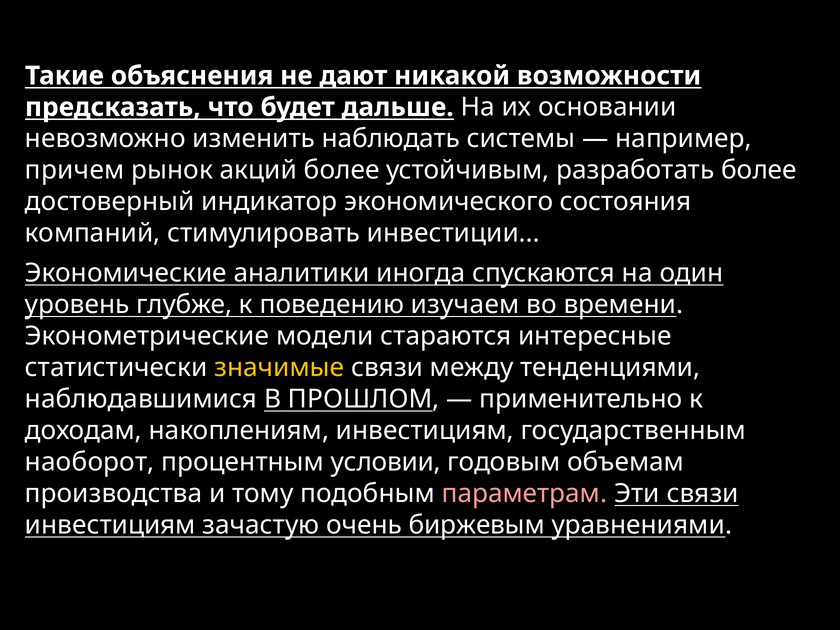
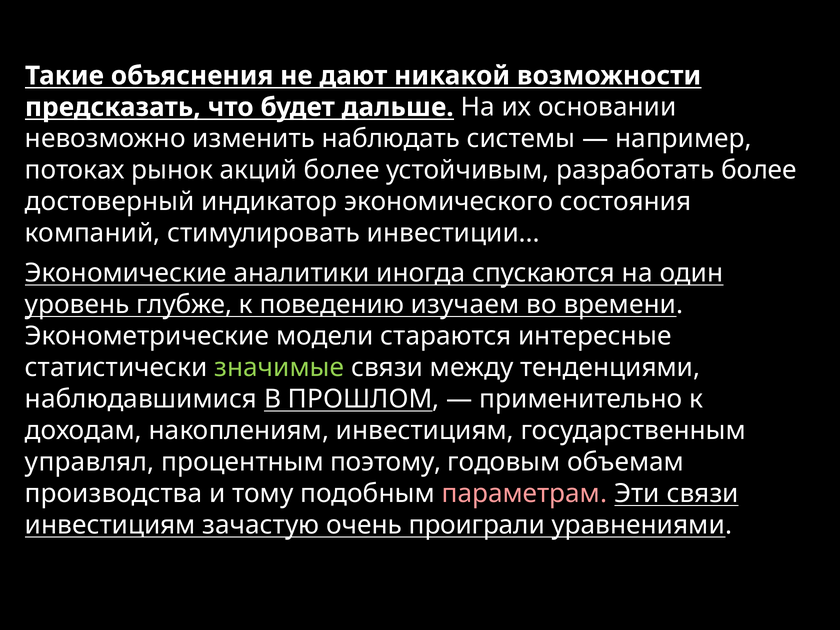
причем: причем -> потоках (75, 170)
значимые colour: yellow -> light green (279, 368)
наоборот: наоборот -> управлял (90, 462)
условии: условии -> поэтому (386, 462)
биржевым: биржевым -> проиграли (477, 525)
